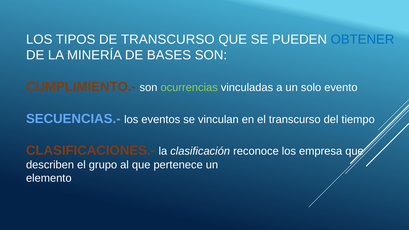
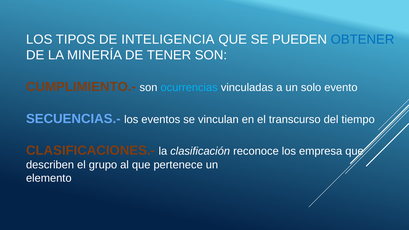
DE TRANSCURSO: TRANSCURSO -> INTELIGENCIA (168, 39)
BASES: BASES -> TENER (169, 55)
ocurrencias colour: light green -> light blue (189, 88)
